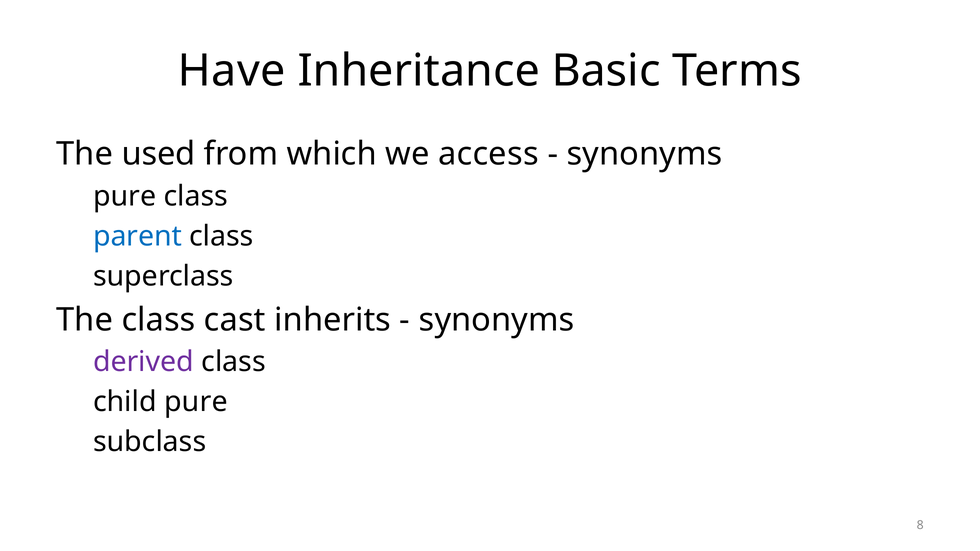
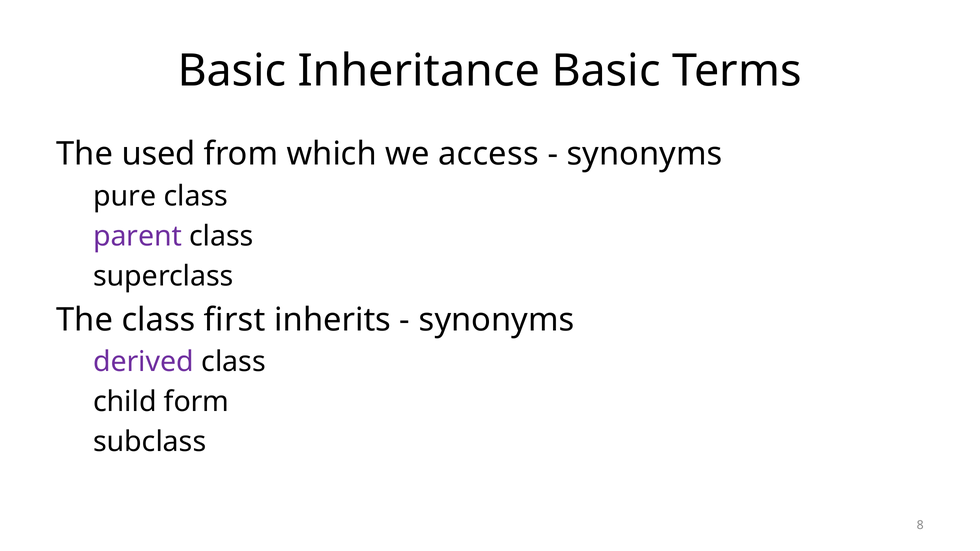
Have: Have -> Basic (232, 71)
parent colour: blue -> purple (138, 236)
cast: cast -> first (235, 320)
child pure: pure -> form (196, 402)
